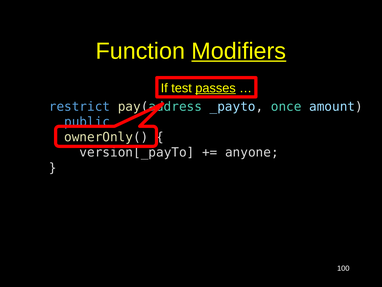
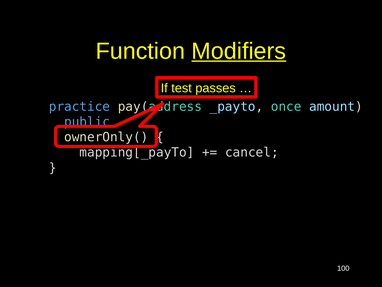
passes underline: present -> none (216, 88)
restrict: restrict -> practice (79, 106)
version[_payTo: version[_payTo -> mapping[_payTo (137, 152)
anyone: anyone -> cancel (252, 152)
